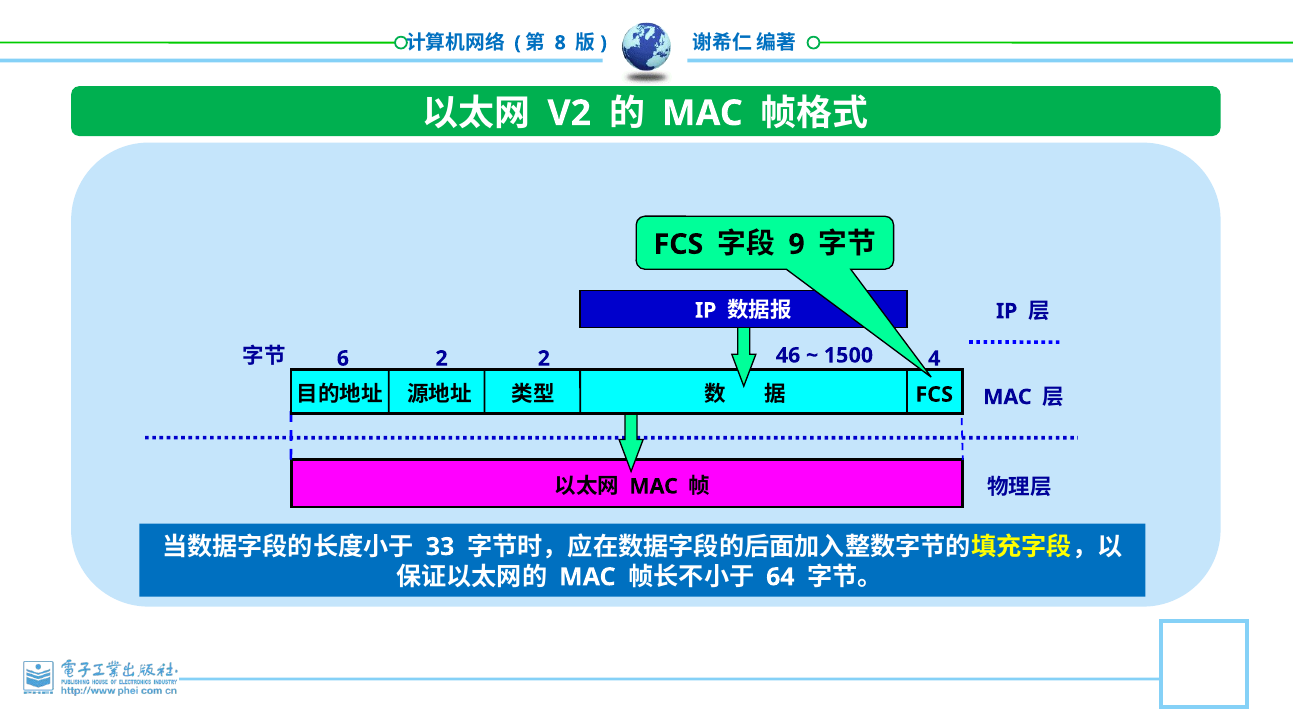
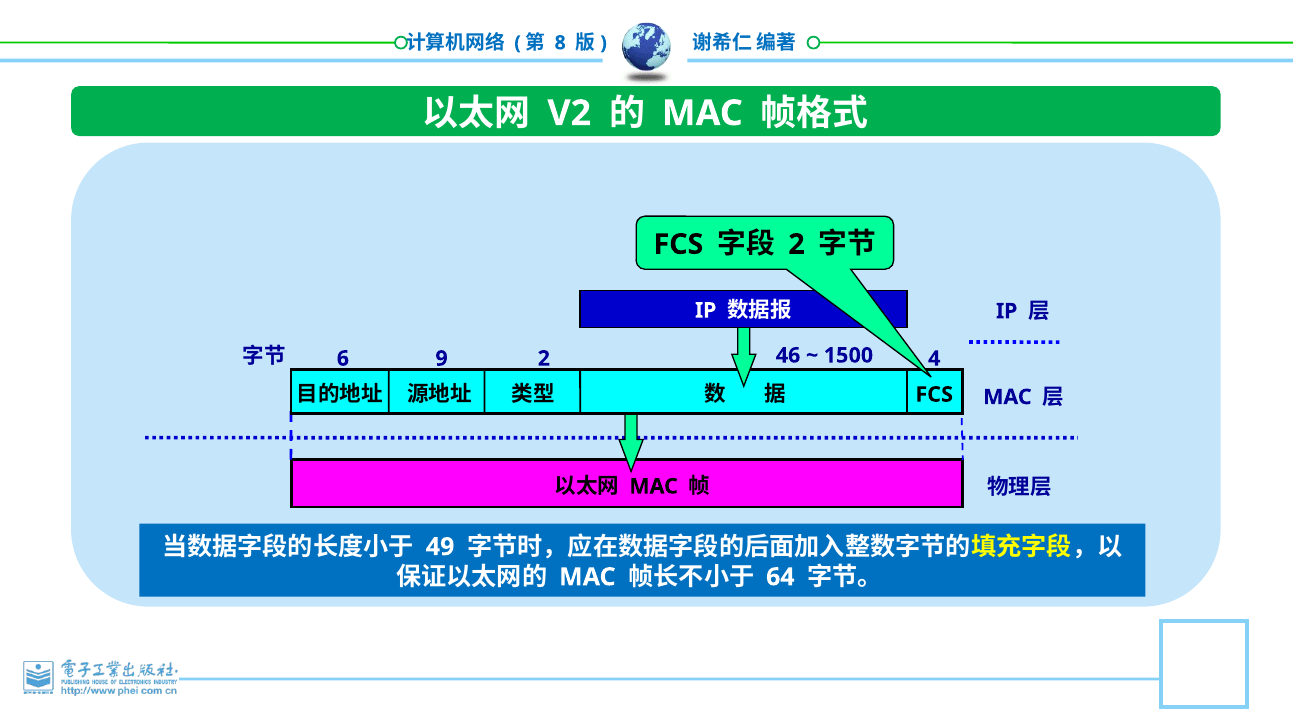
9: 9 -> 2 (797, 244)
6 2: 2 -> 9 (442, 359)
33: 33 -> 49 (440, 547)
